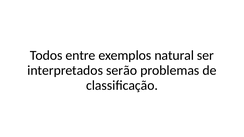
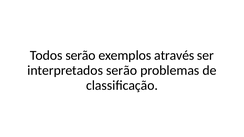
Todos entre: entre -> serão (81, 55)
natural: natural -> através (174, 55)
